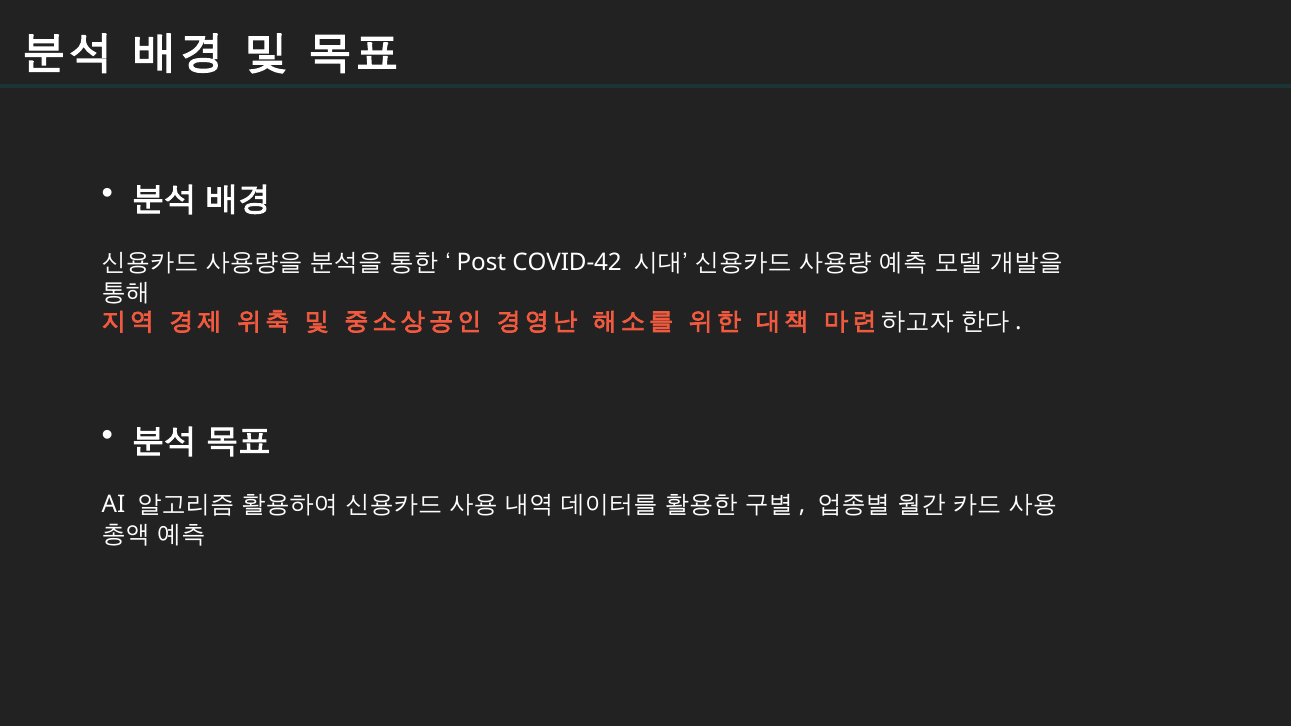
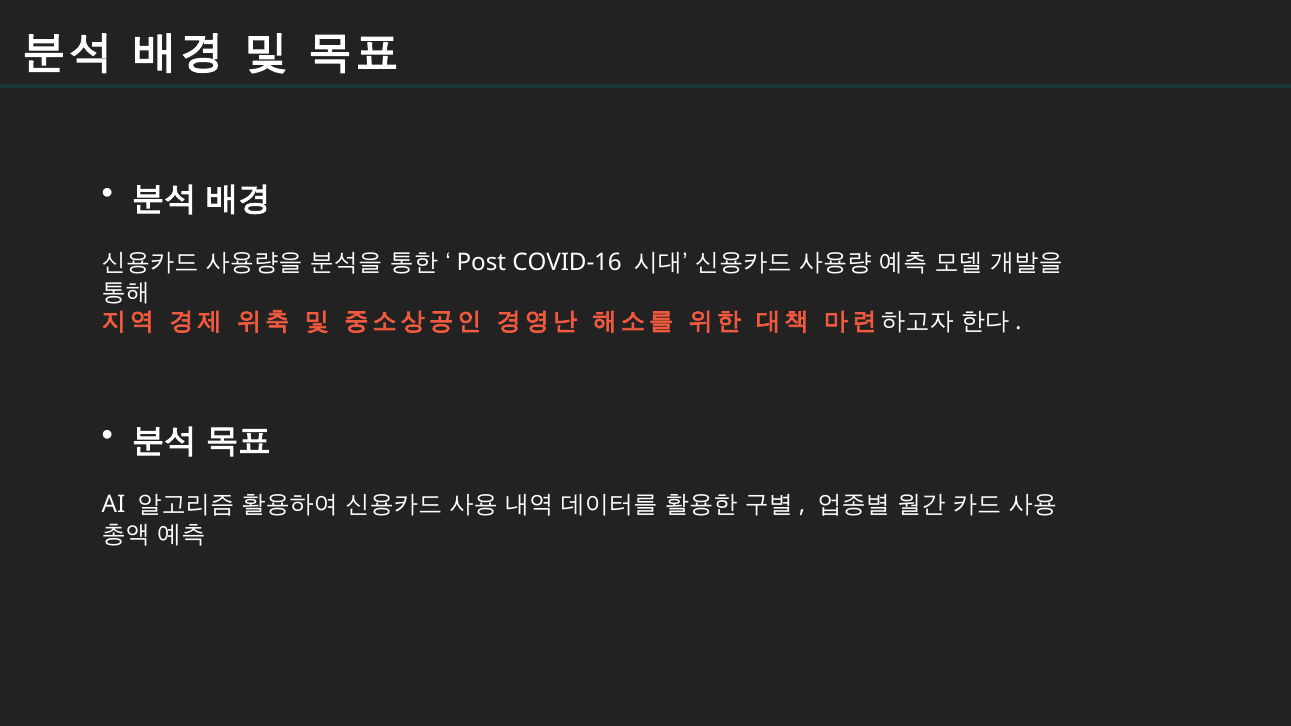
COVID-42: COVID-42 -> COVID-16 (567, 263)
